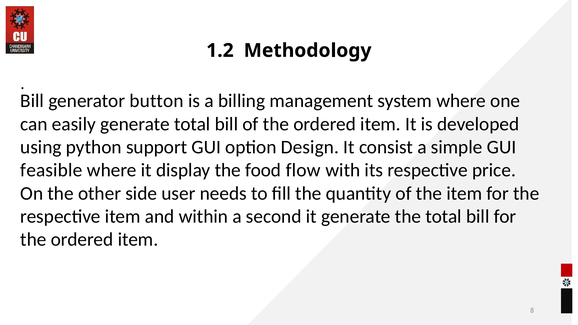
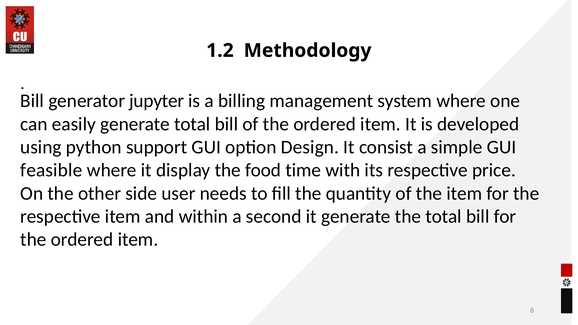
button: button -> jupyter (157, 101)
flow: flow -> time (303, 170)
